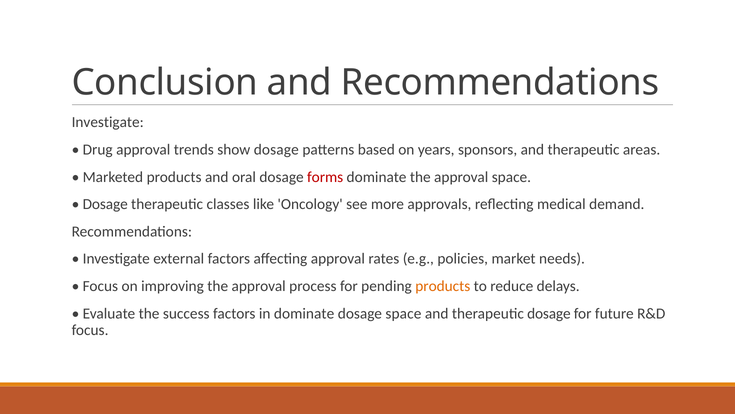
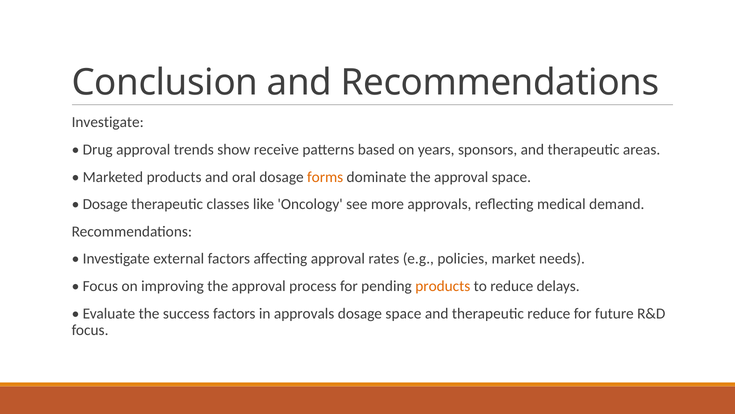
show dosage: dosage -> receive (276, 149)
forms colour: red -> orange (325, 177)
in dominate: dominate -> approvals (304, 313)
therapeutic dosage: dosage -> reduce (549, 313)
